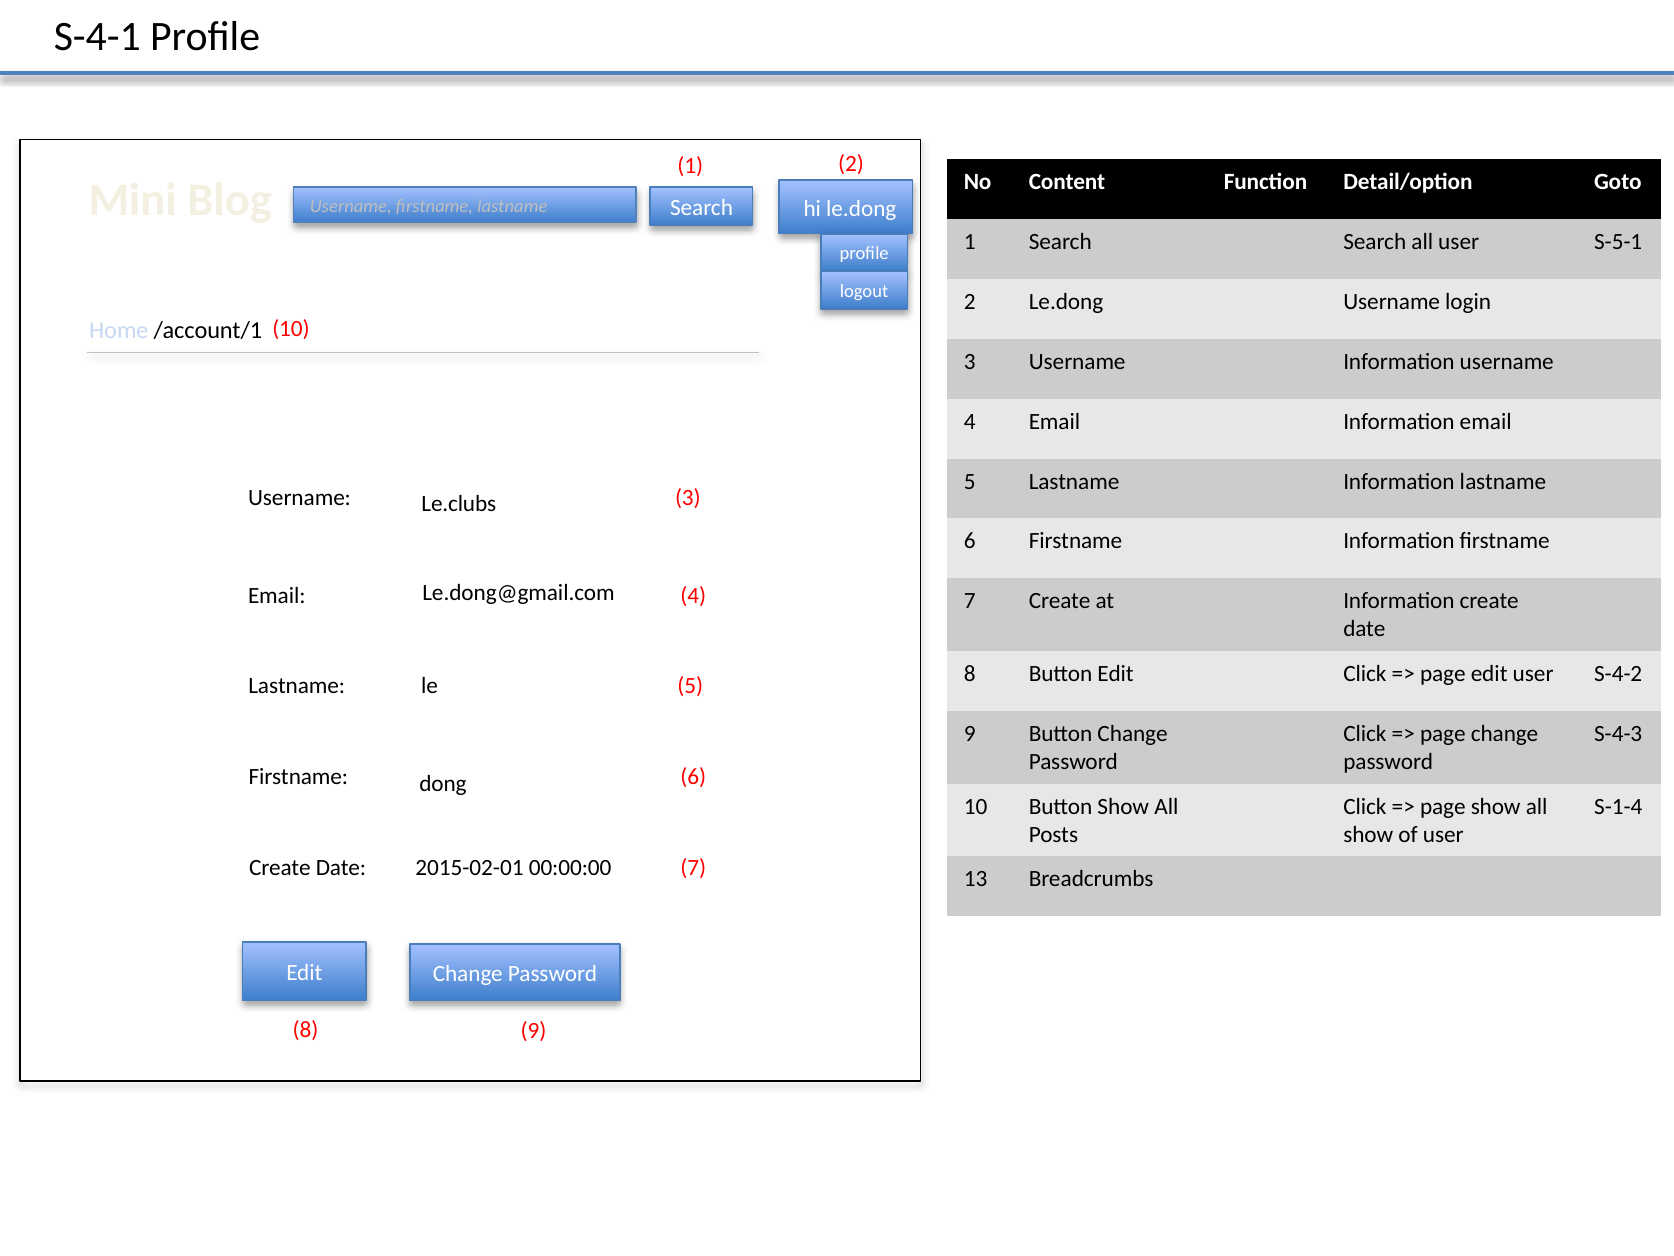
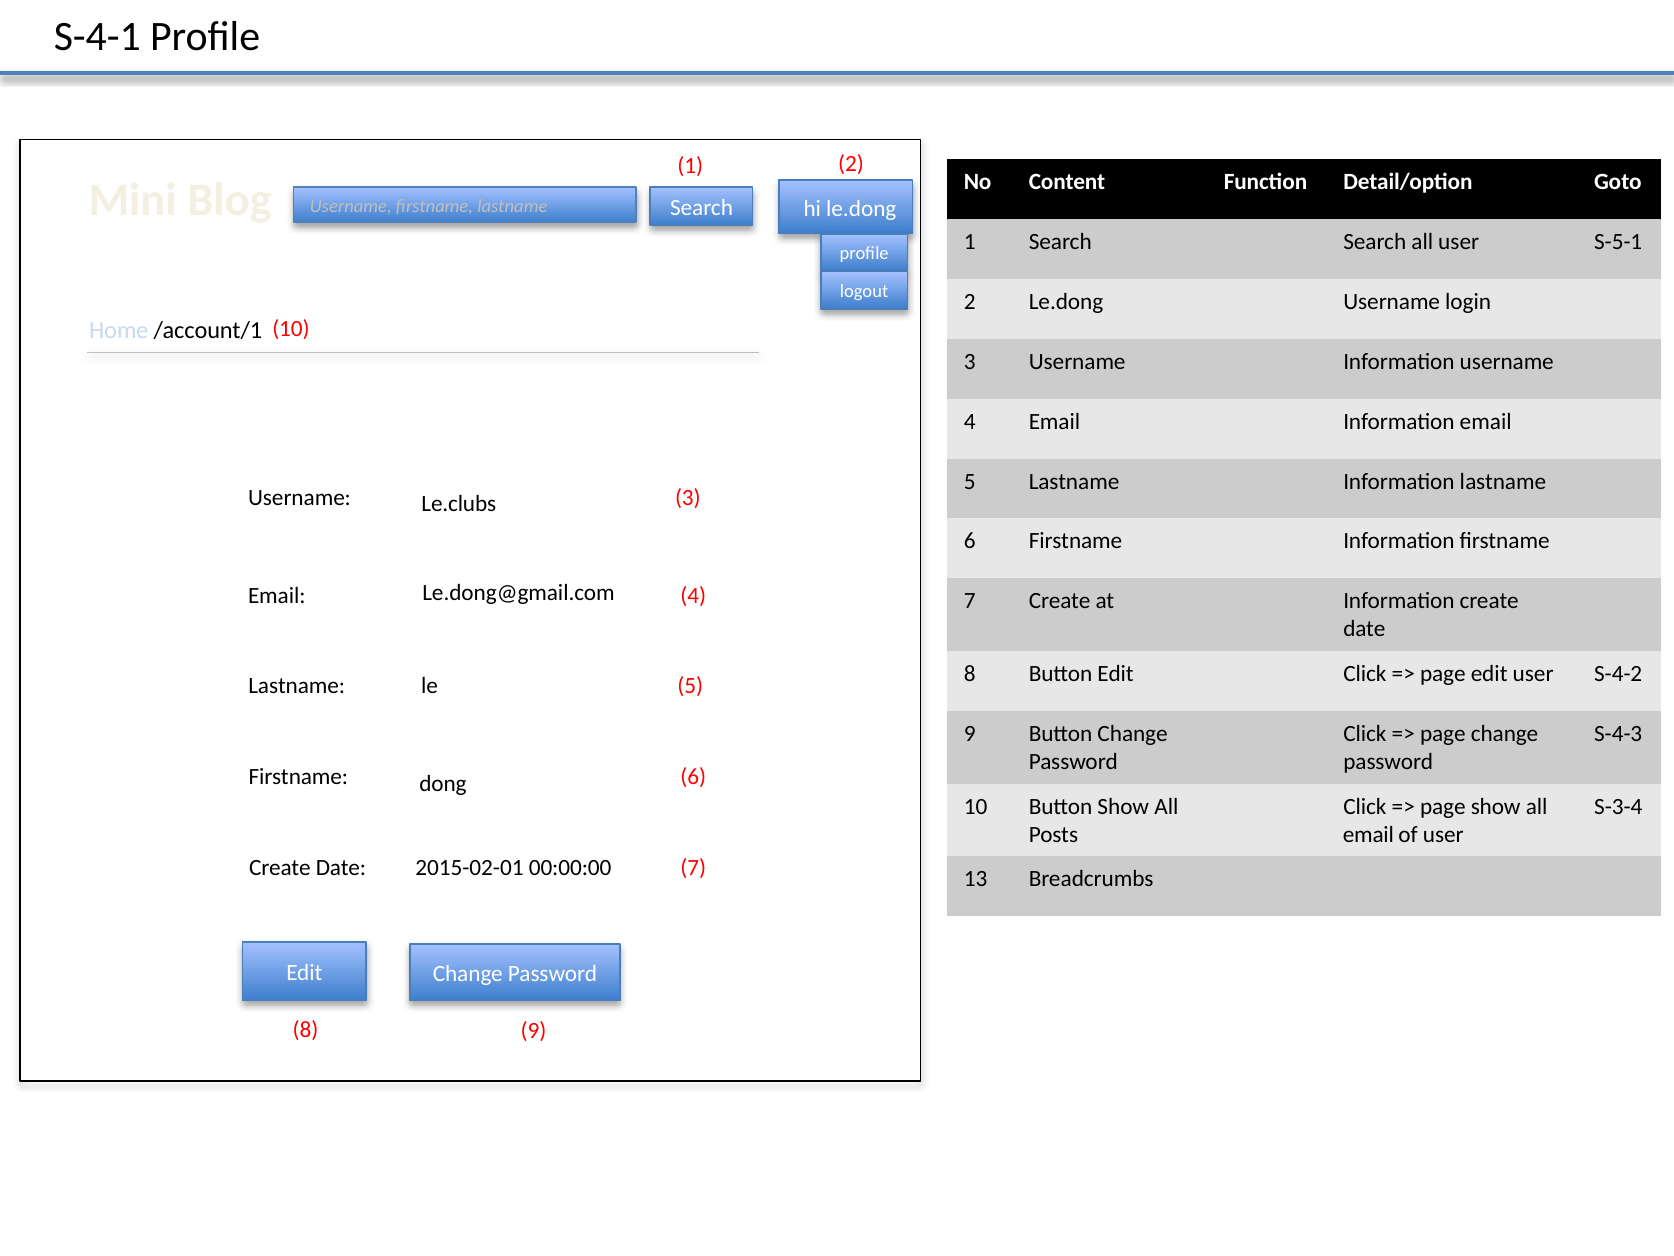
S-1-4: S-1-4 -> S-3-4 (1618, 806)
show: show -> email (1368, 834)
